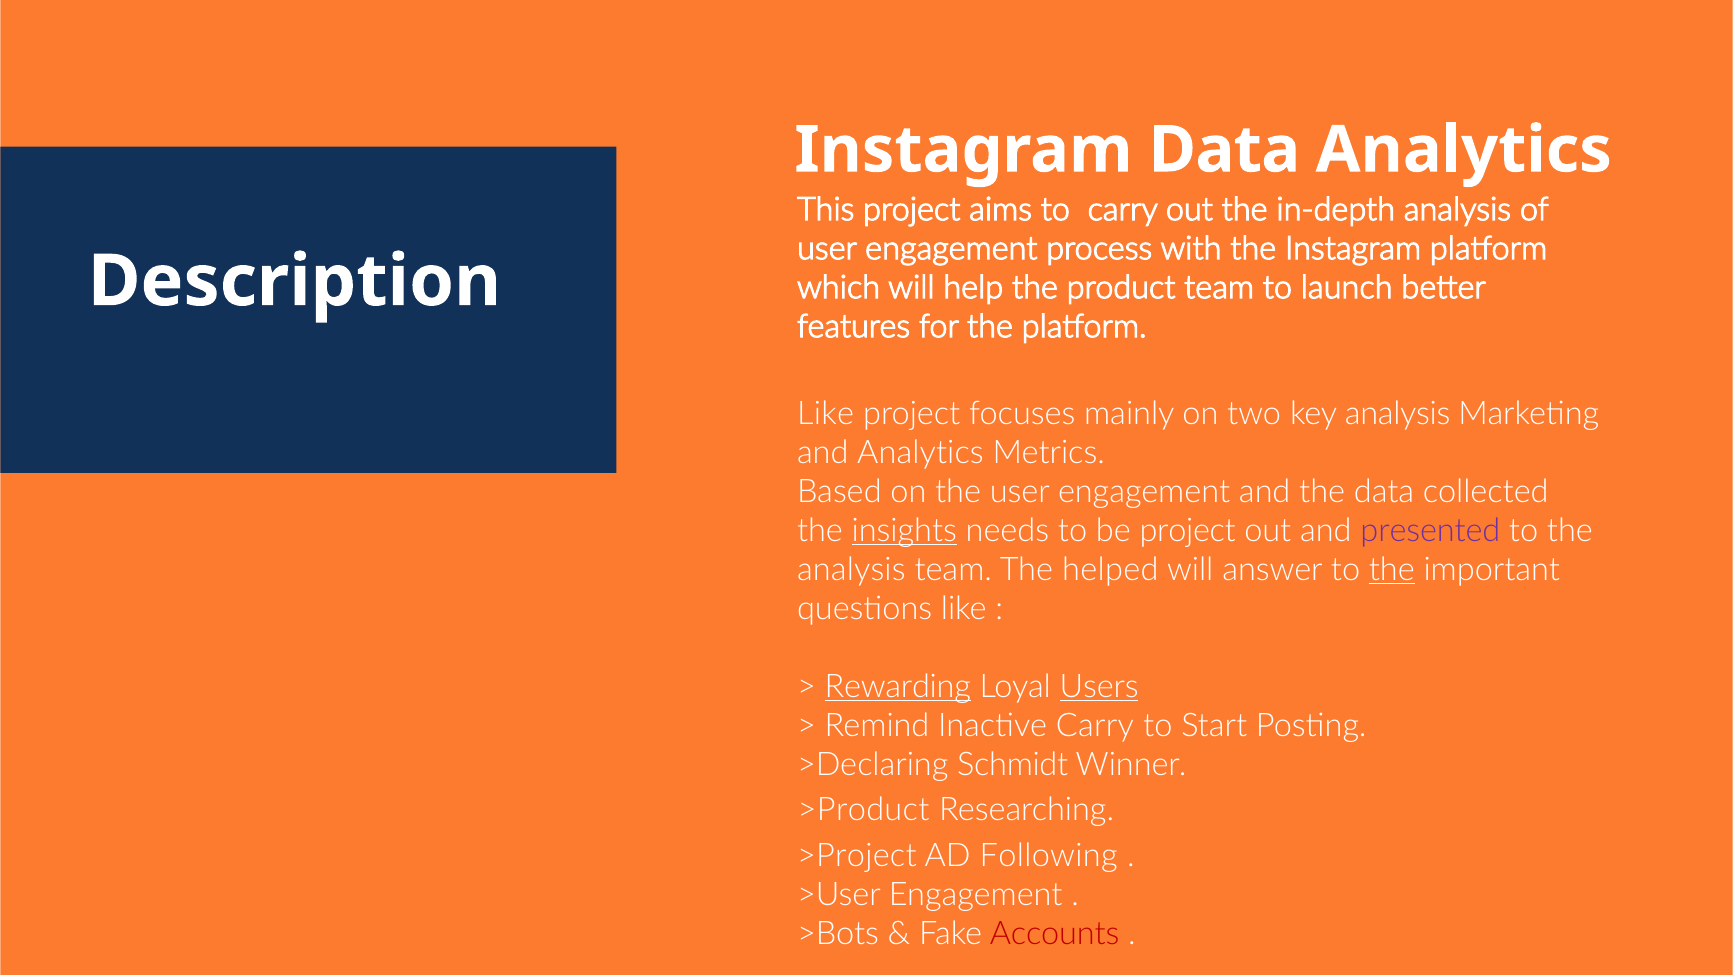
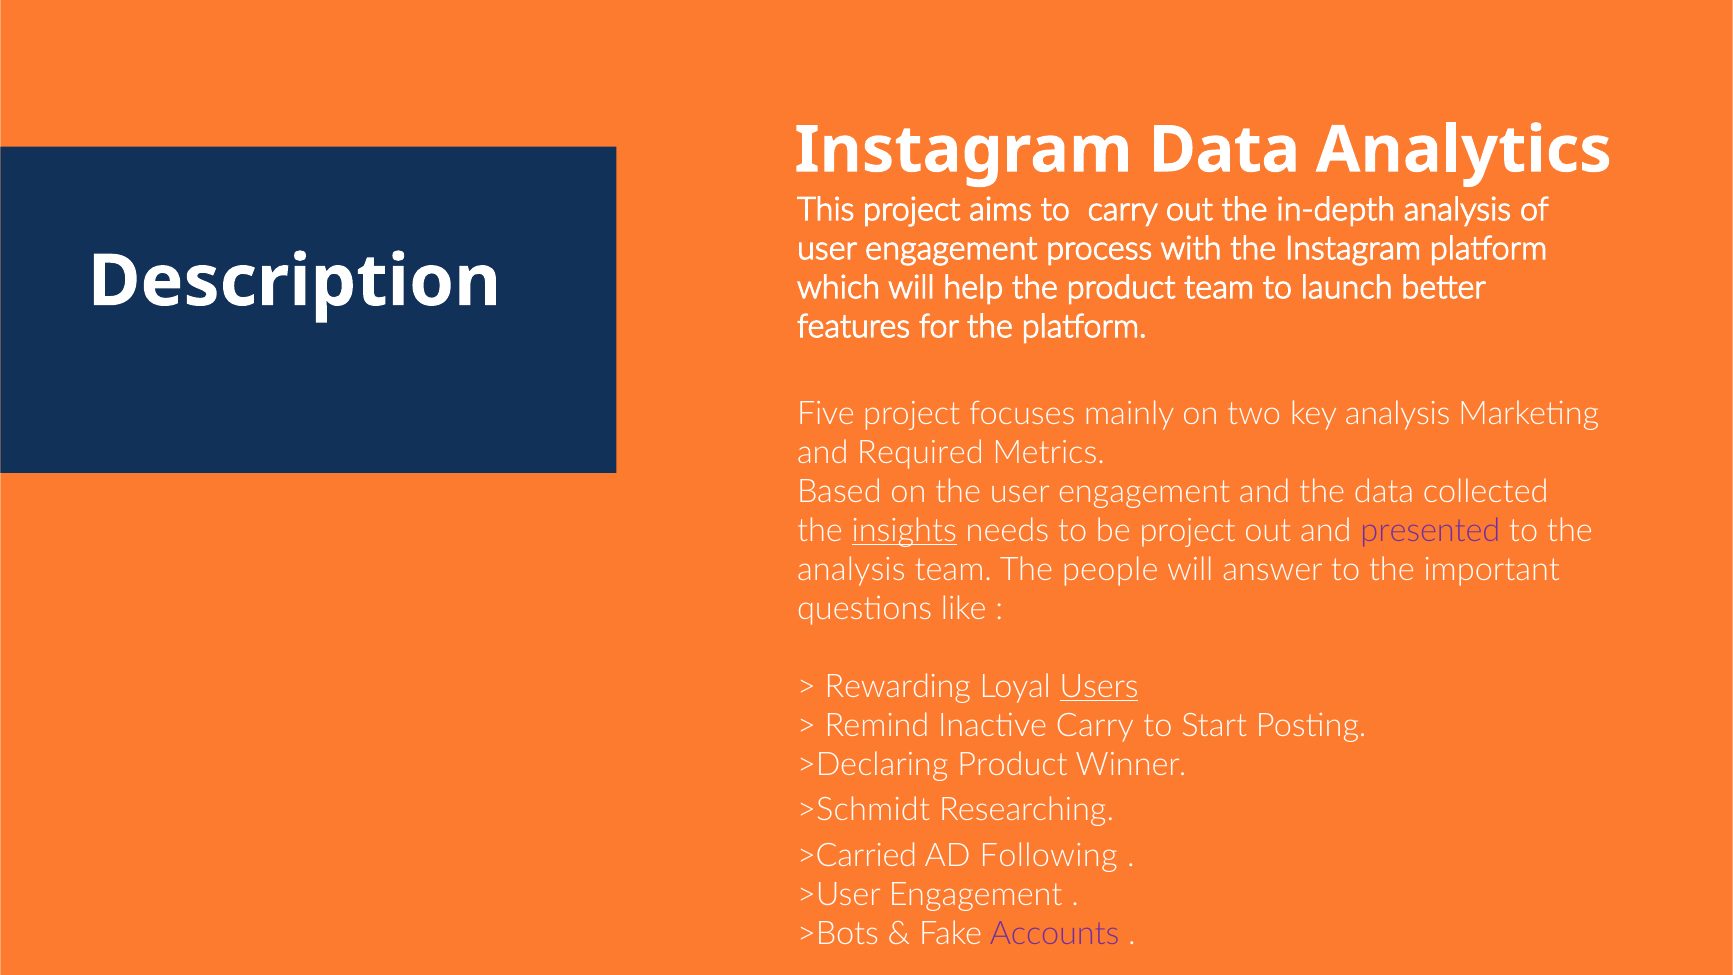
Like: Like -> Five (826, 413)
and Analytics: Analytics -> Required (920, 452)
helped: helped -> people (1110, 569)
the underline: present -> none (1392, 569)
Rewarding underline: present -> none (898, 686)
>Declaring Schmidt: Schmidt -> Product (1013, 764)
>Product: >Product -> >Schmidt (864, 810)
>Project: >Project -> >Carried (857, 855)
Accounts colour: red -> purple (1055, 933)
